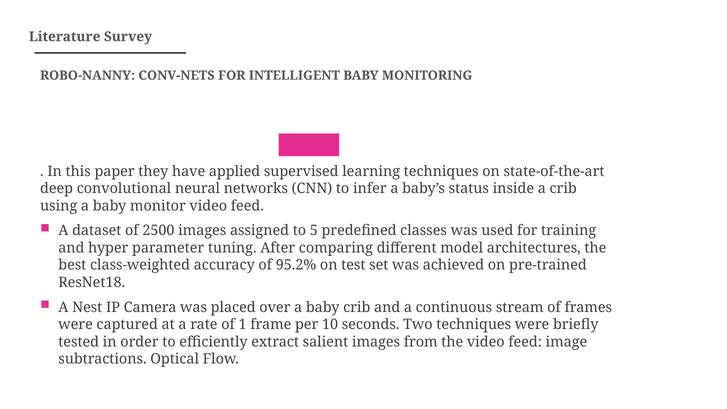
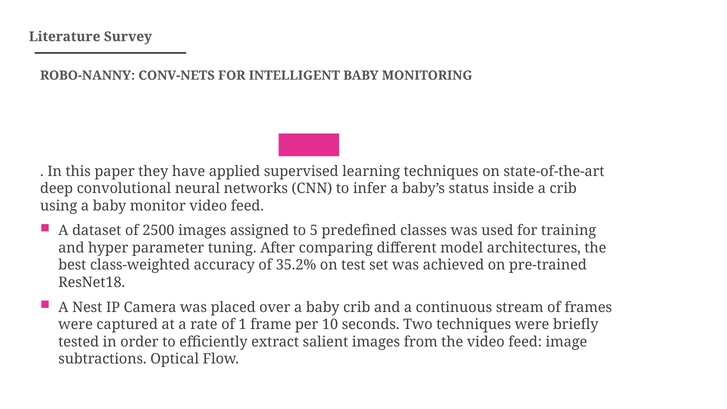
95.2%: 95.2% -> 35.2% (296, 265)
